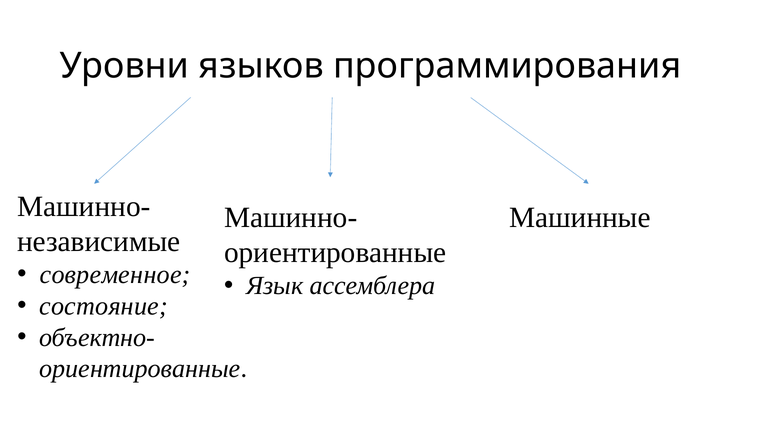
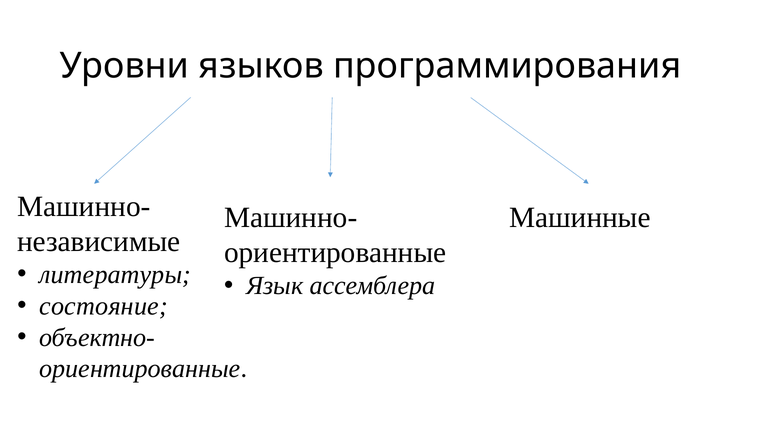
современное: современное -> литературы (115, 274)
